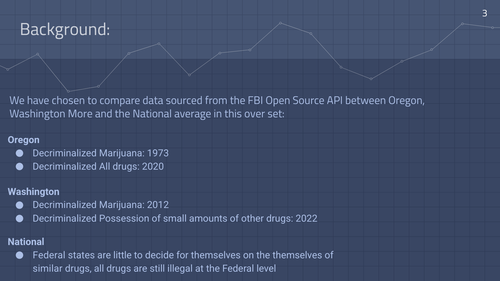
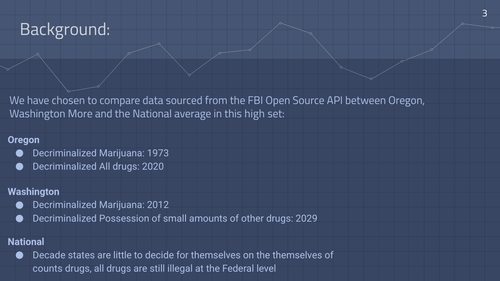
over: over -> high (255, 114)
2022: 2022 -> 2029 (307, 219)
Federal: Federal -> Decade (49, 255)
similar: similar -> counts (48, 269)
